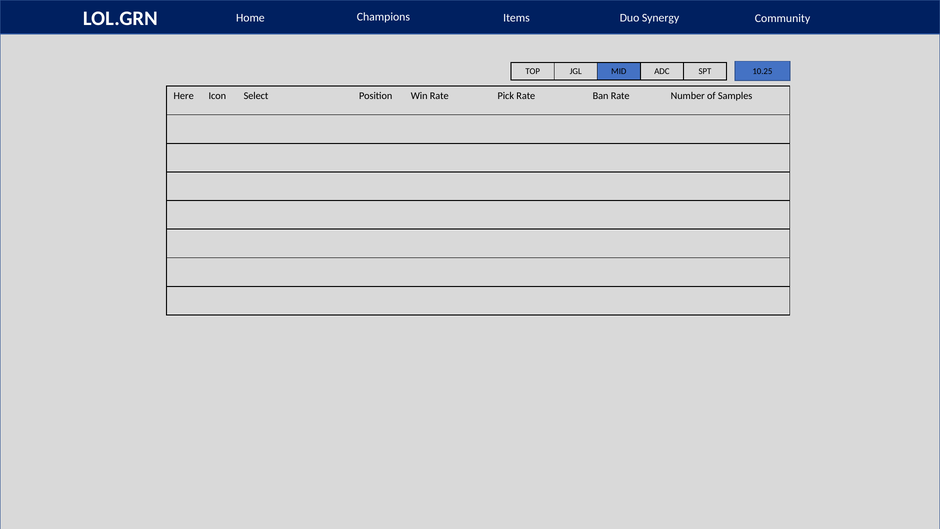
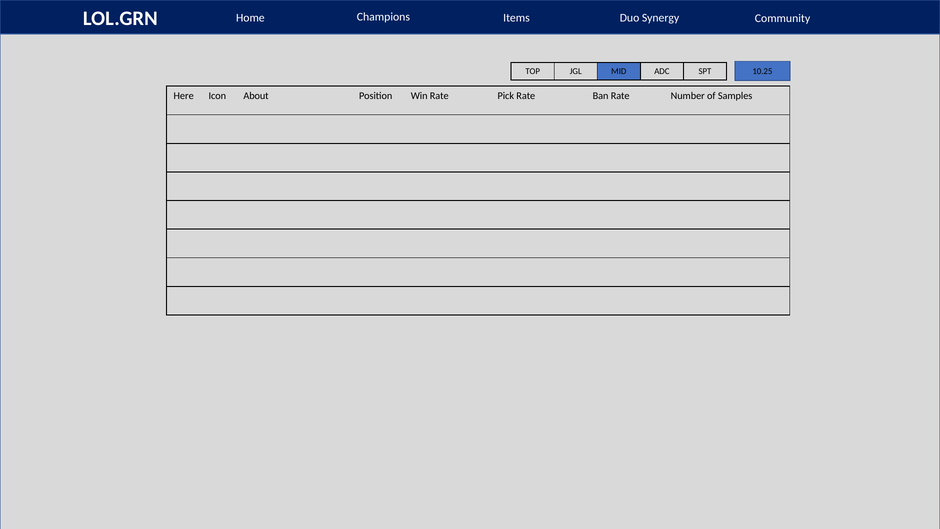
Select: Select -> About (256, 96)
